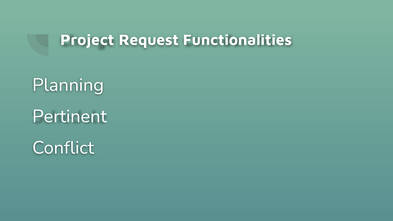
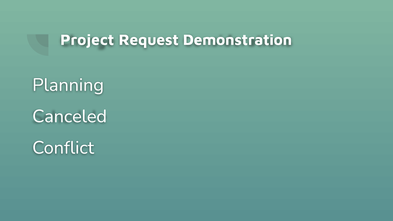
Functionalities: Functionalities -> Demonstration (237, 40)
Pertinent: Pertinent -> Canceled (70, 116)
